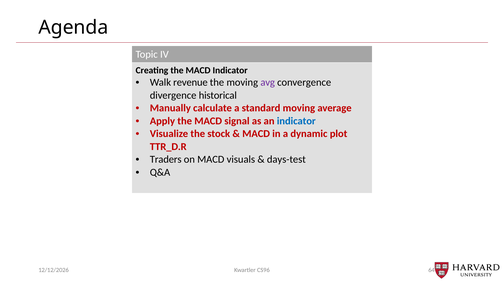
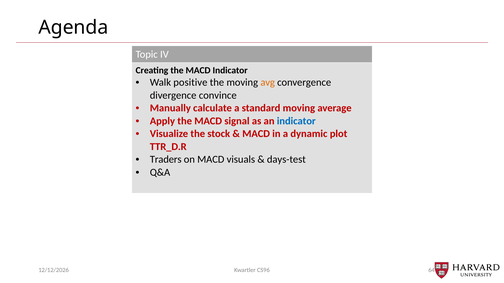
revenue: revenue -> positive (190, 83)
avg colour: purple -> orange (268, 83)
historical: historical -> convince (218, 95)
